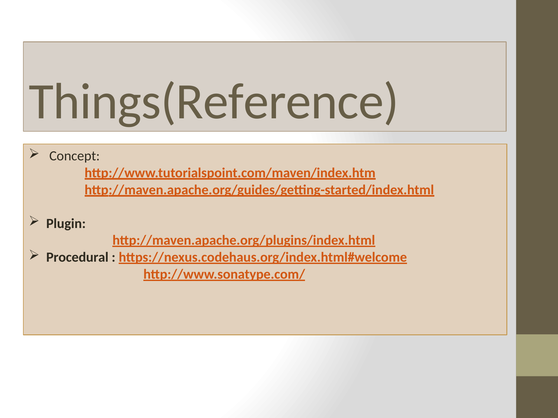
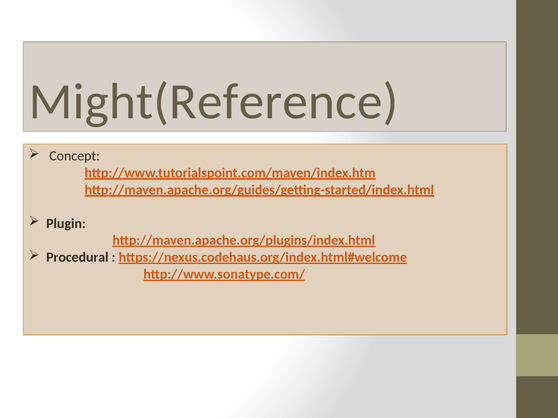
Things(Reference: Things(Reference -> Might(Reference (214, 102)
